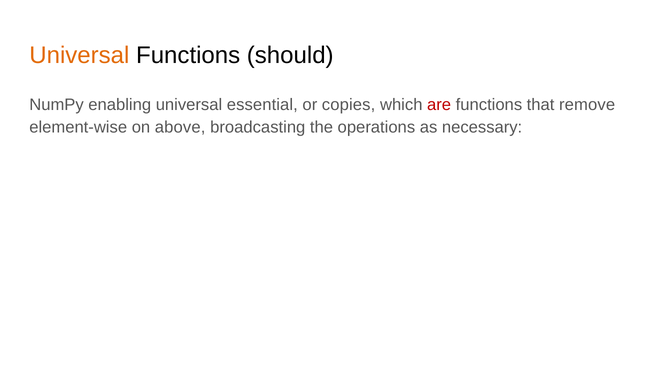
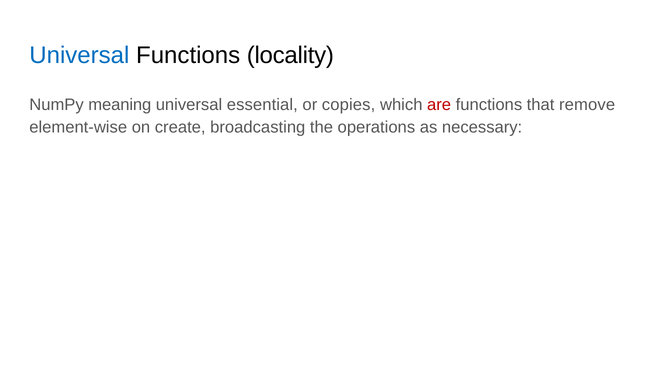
Universal colour: orange -> blue (79, 55)
should: should -> locality (290, 55)
enabling: enabling -> meaning (120, 105)
above: above -> create (180, 128)
